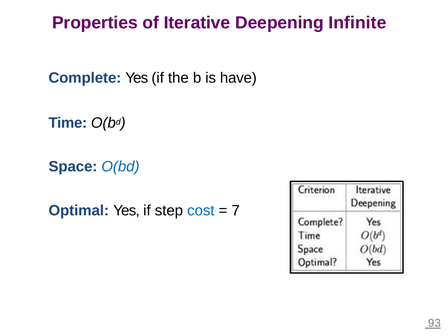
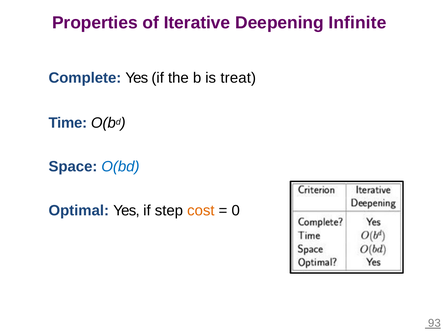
have: have -> treat (238, 78)
cost colour: blue -> orange (201, 211)
7: 7 -> 0 (236, 211)
